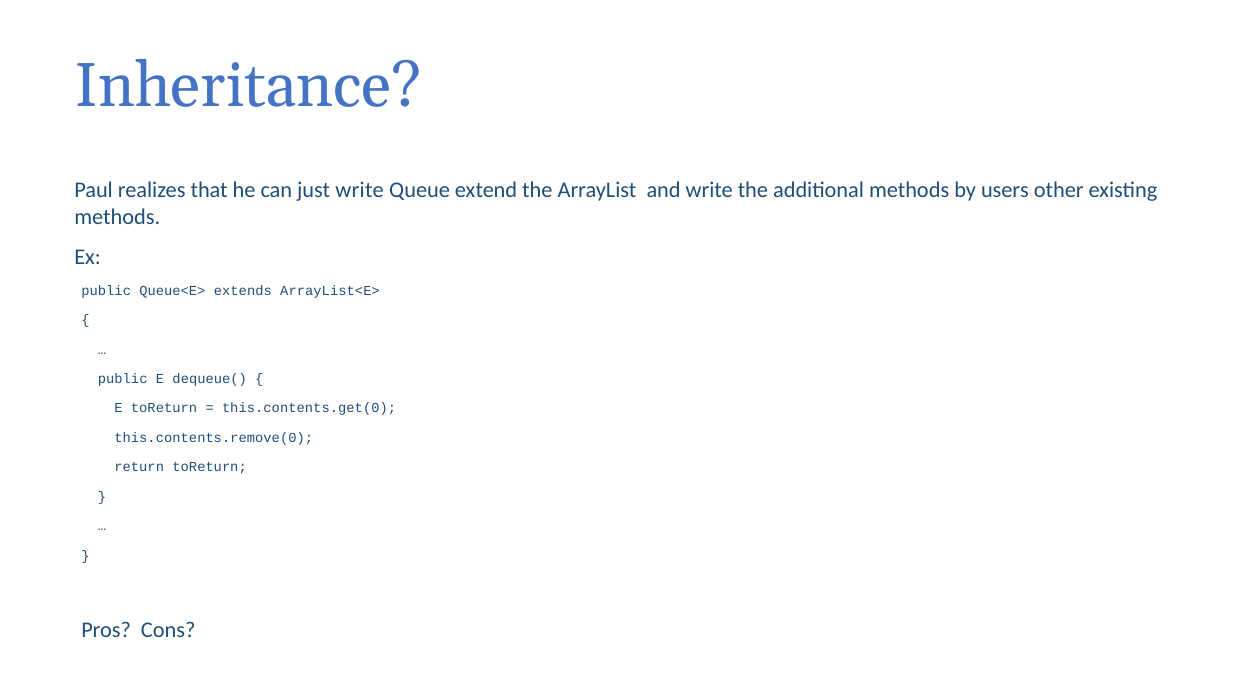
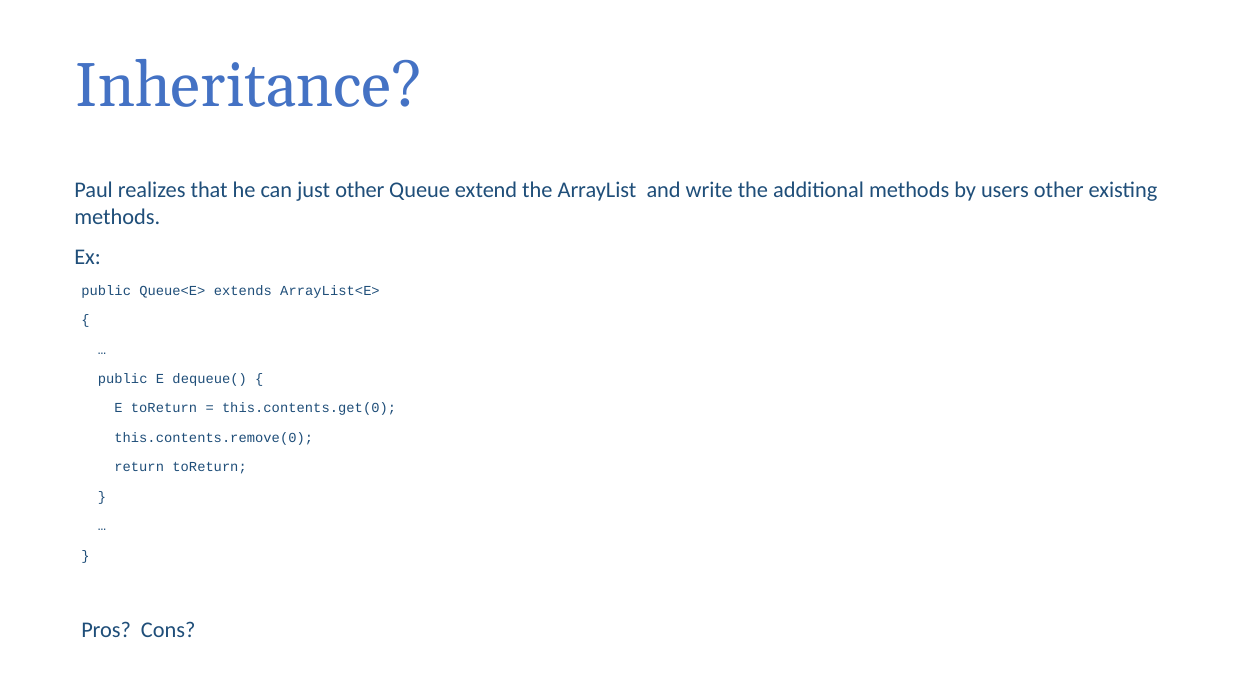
just write: write -> other (360, 190)
